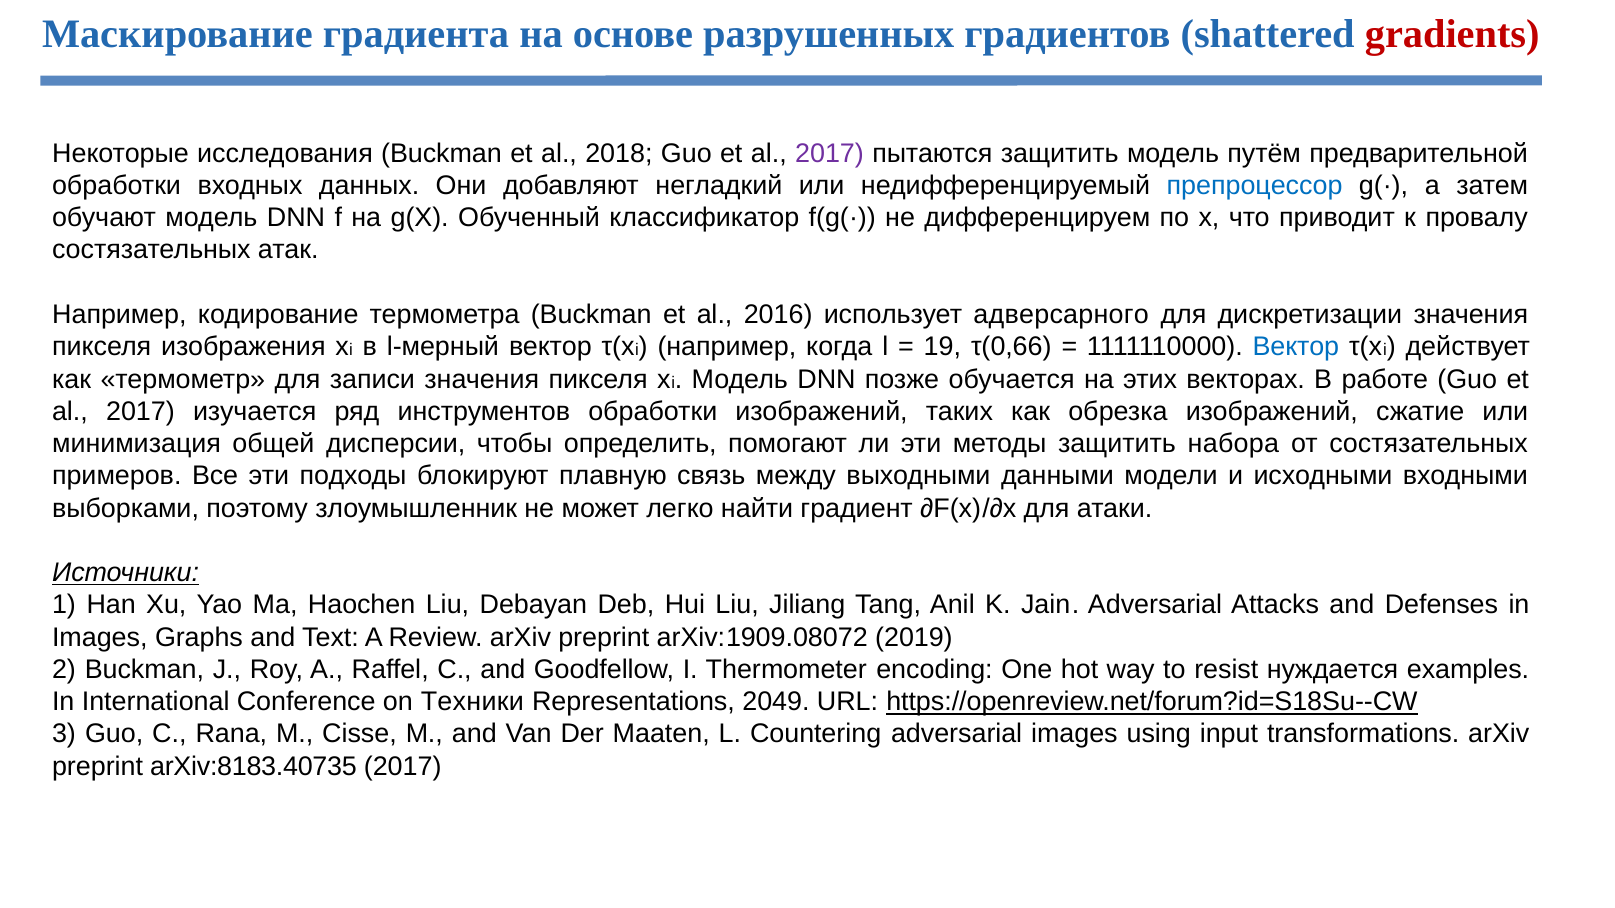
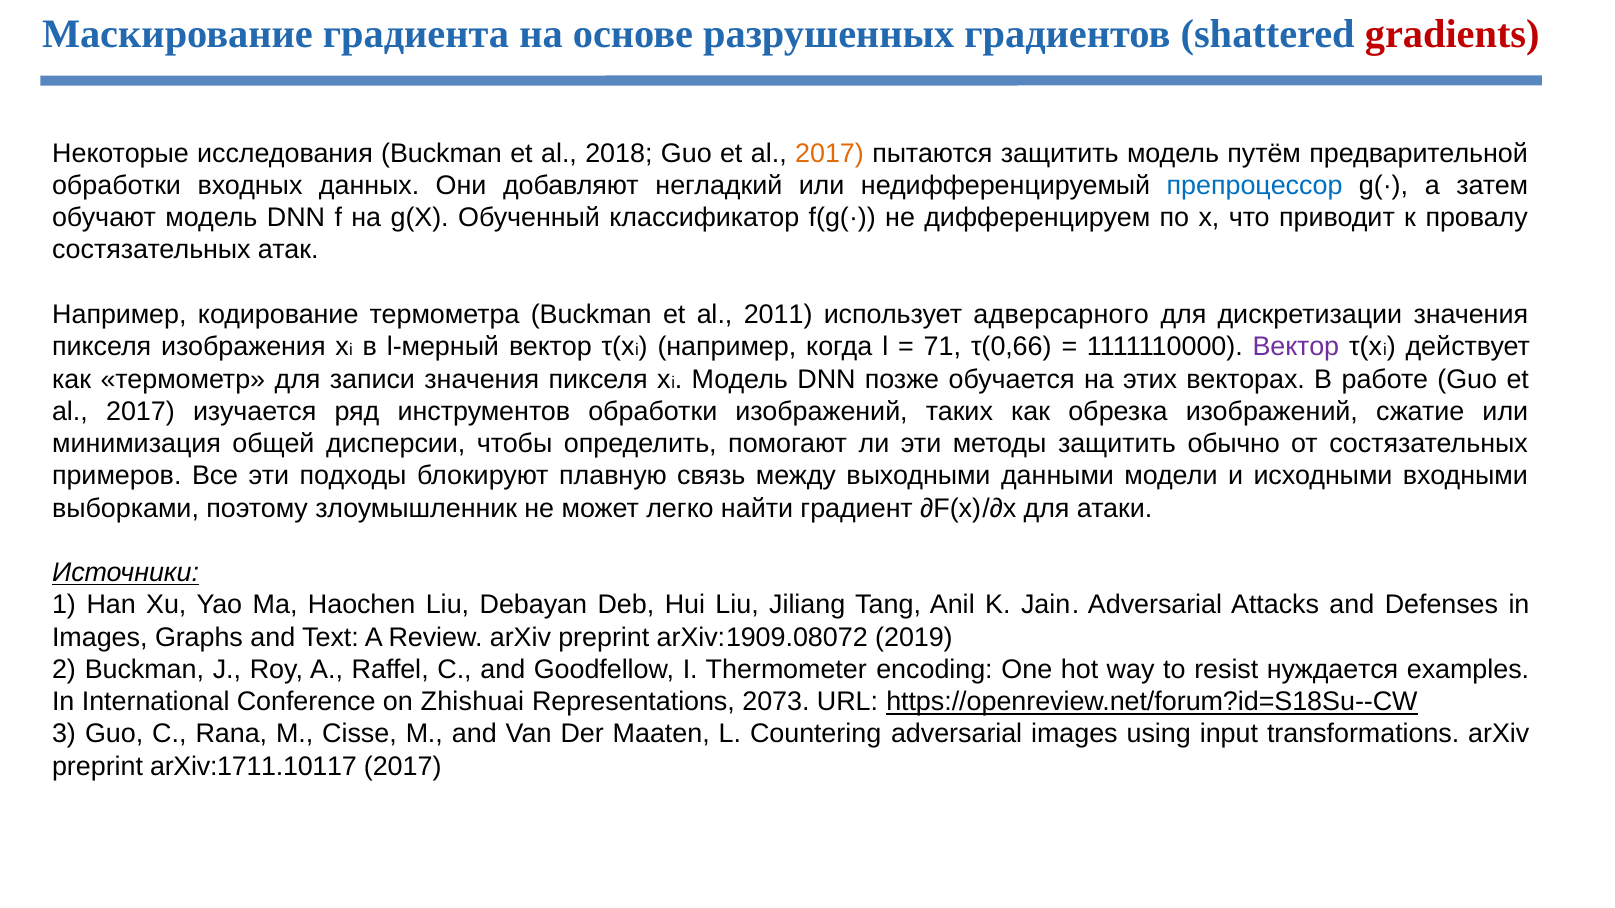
2017 colour: purple -> orange (830, 153)
2016: 2016 -> 2011 (778, 315)
19: 19 -> 71 (942, 347)
Вектор colour: blue -> purple (1296, 347)
набора: набора -> обычно (1234, 444)
Техники: Техники -> Zhishuai (472, 702)
2049: 2049 -> 2073 (776, 702)
arXiv:8183.40735: arXiv:8183.40735 -> arXiv:1711.10117 (253, 767)
